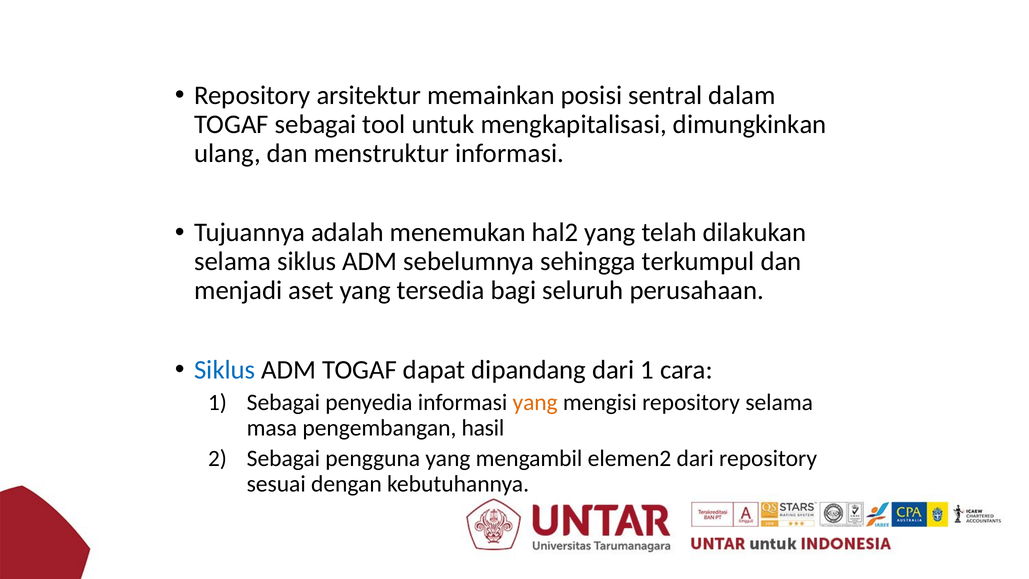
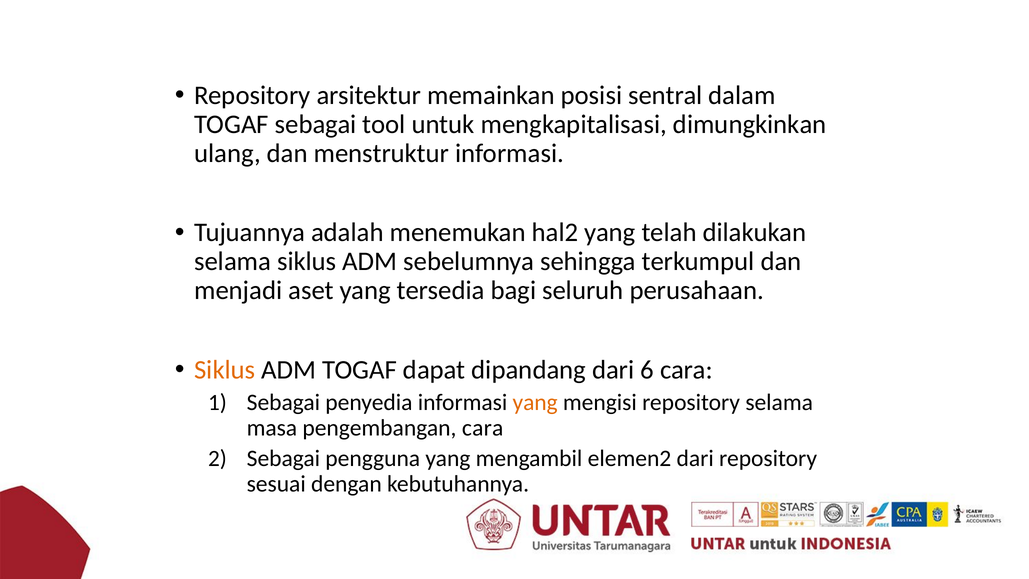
Siklus colour: blue -> orange (225, 370)
dari 1: 1 -> 6 (647, 370)
pengembangan hasil: hasil -> cara (483, 428)
